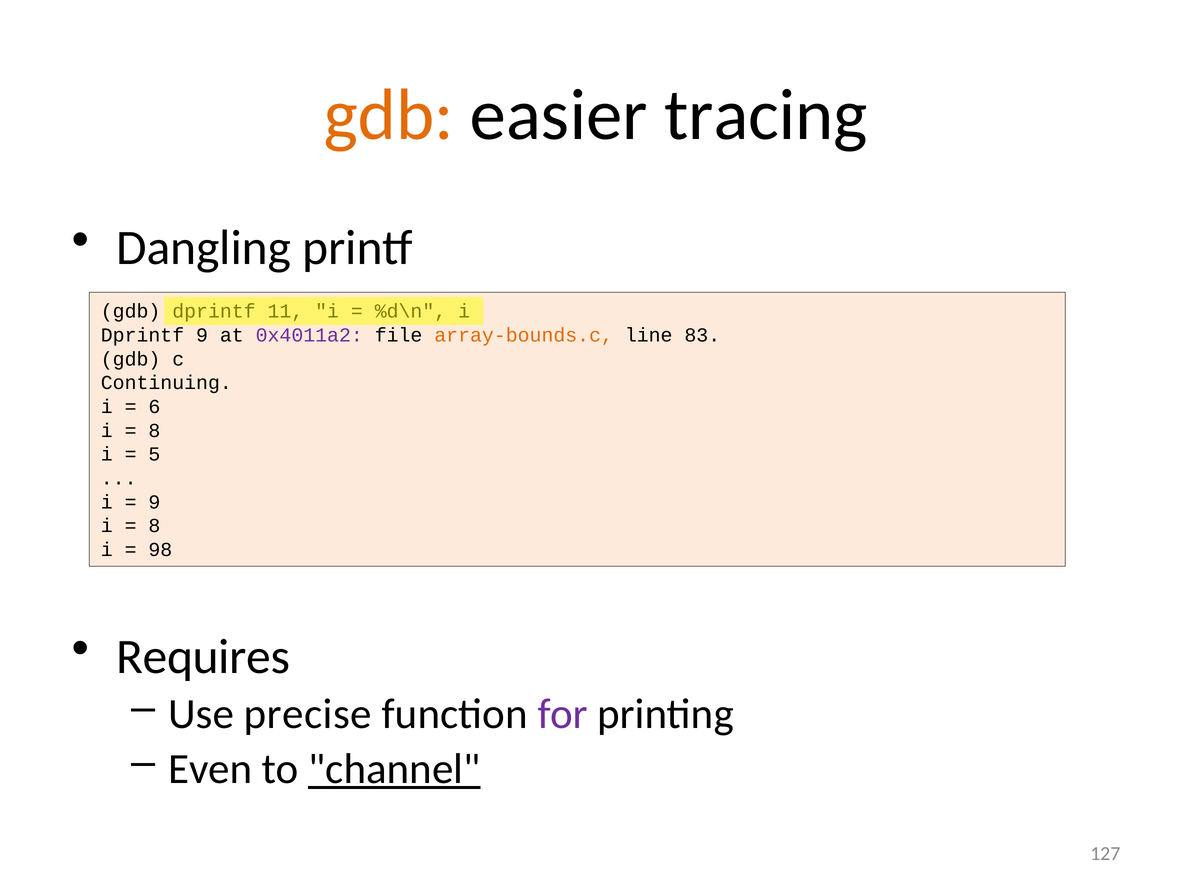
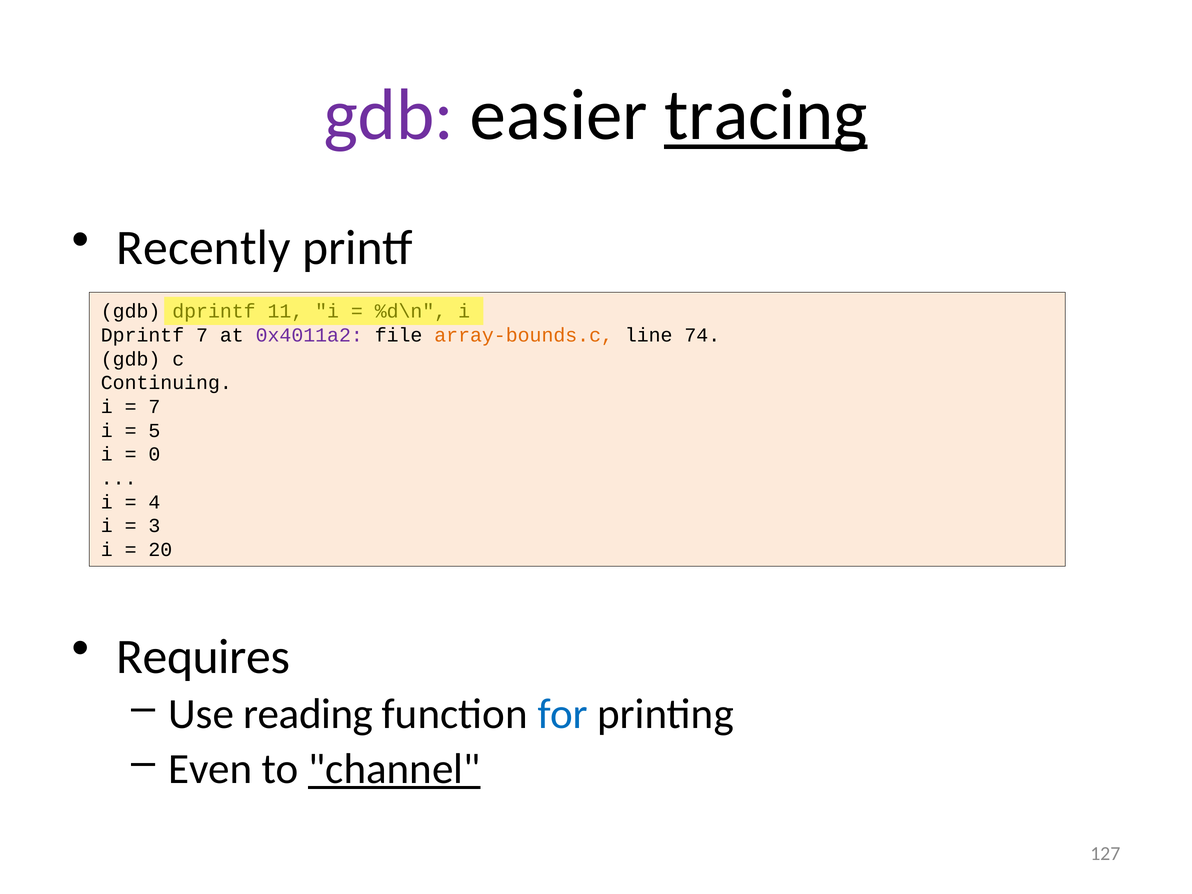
gdb colour: orange -> purple (389, 115)
tracing underline: none -> present (766, 115)
Dangling: Dangling -> Recently (204, 248)
Dprintf 9: 9 -> 7 (202, 335)
83: 83 -> 74 (702, 335)
6: 6 -> 7 (154, 407)
8: 8 -> 5 (154, 431)
5: 5 -> 0 (154, 454)
9: 9 -> 4 (154, 502)
8: 8 -> 3 (154, 526)
98: 98 -> 20 (160, 550)
precise: precise -> reading (308, 714)
for colour: purple -> blue (563, 714)
